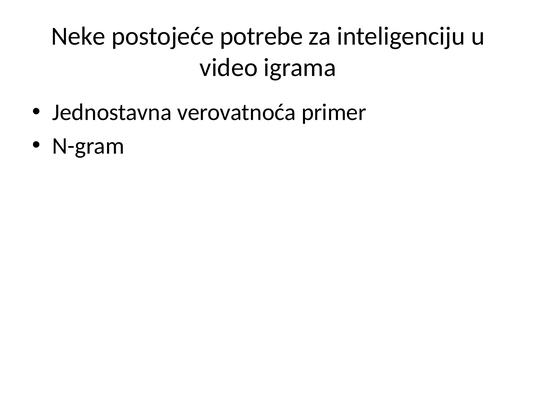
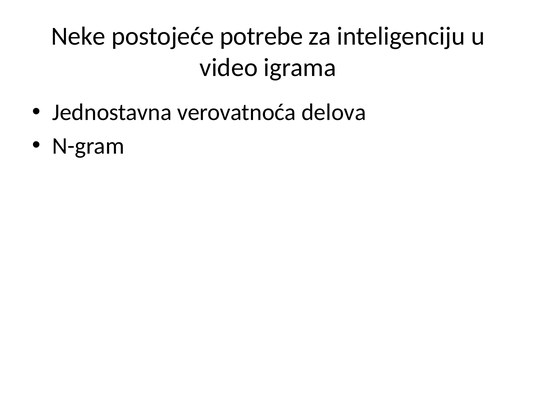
primer: primer -> delova (334, 112)
